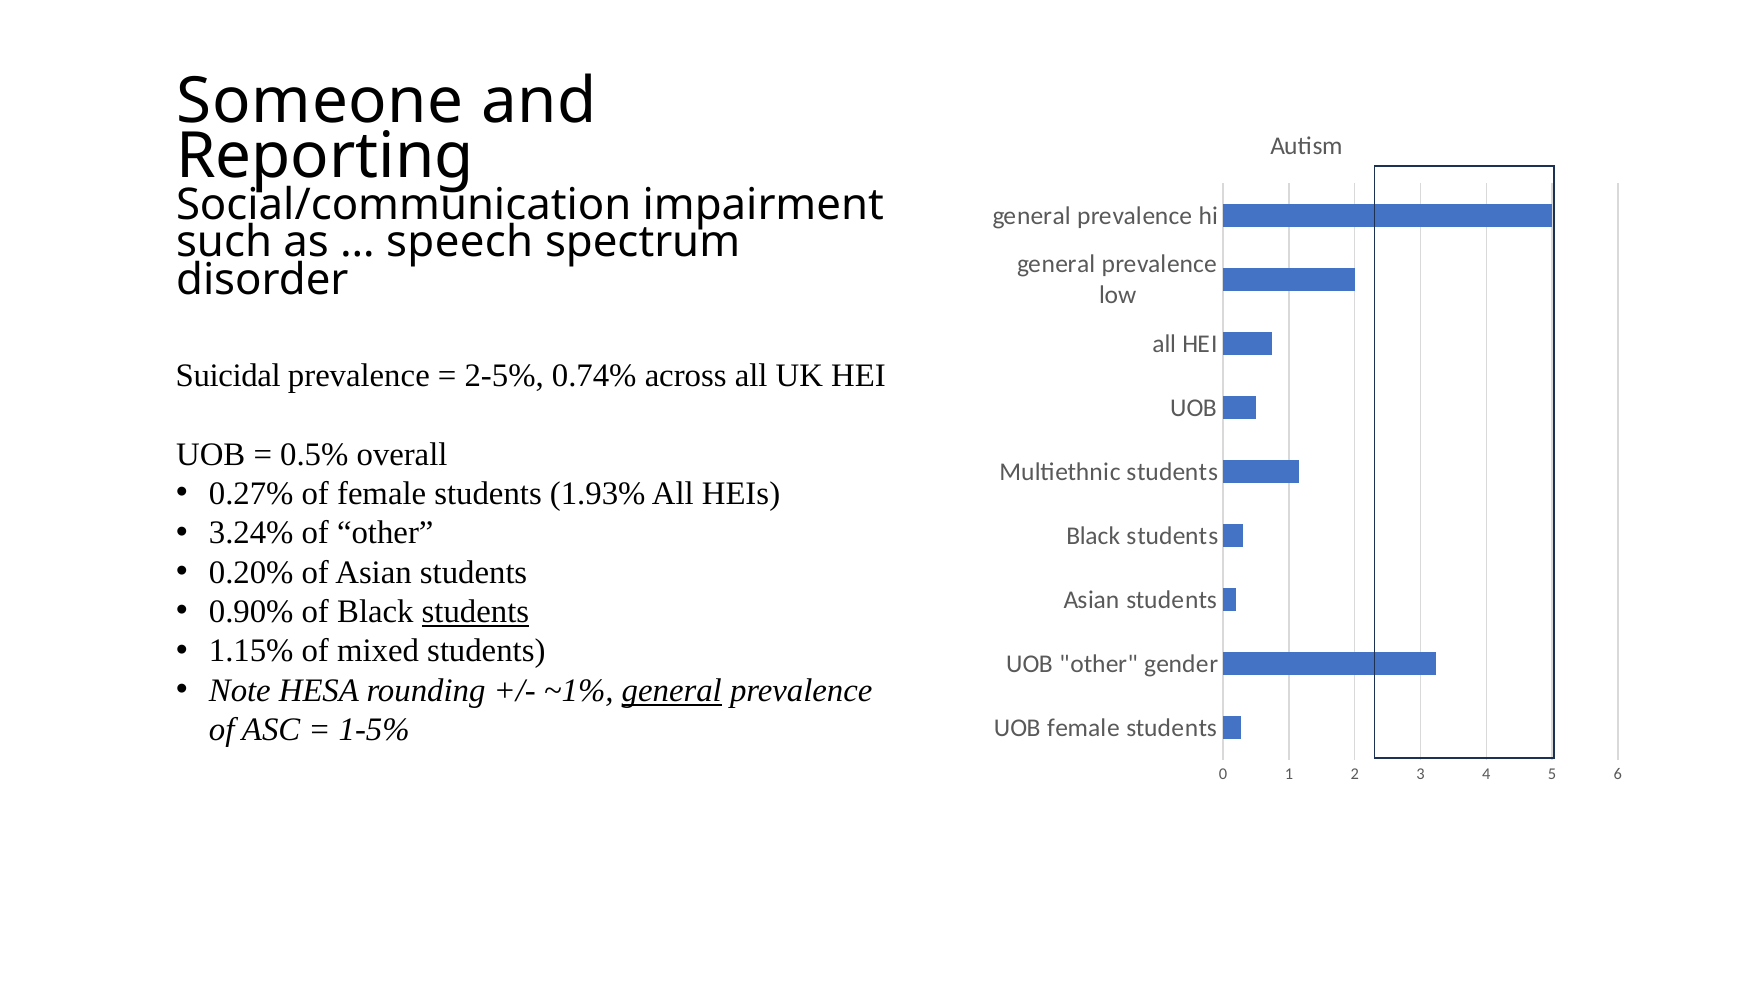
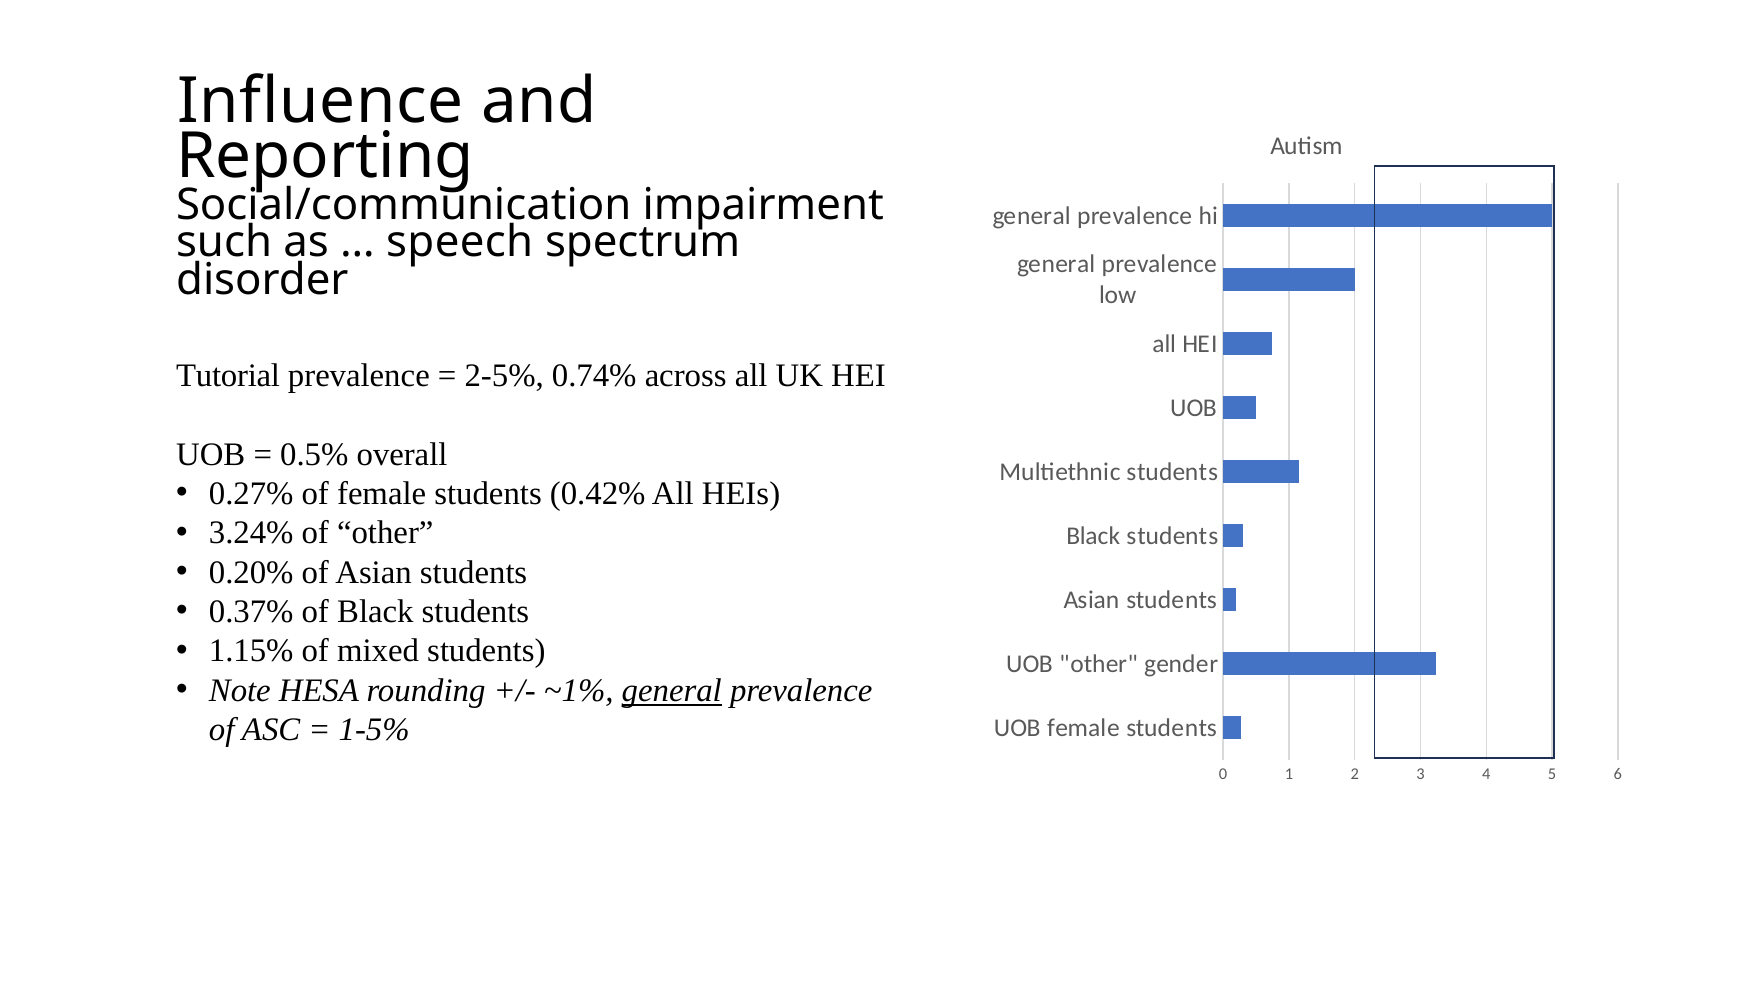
Someone: Someone -> Influence (320, 102)
Suicidal: Suicidal -> Tutorial (228, 375)
1.93%: 1.93% -> 0.42% (598, 494)
0.90%: 0.90% -> 0.37% (251, 612)
students underline: present -> none (475, 612)
